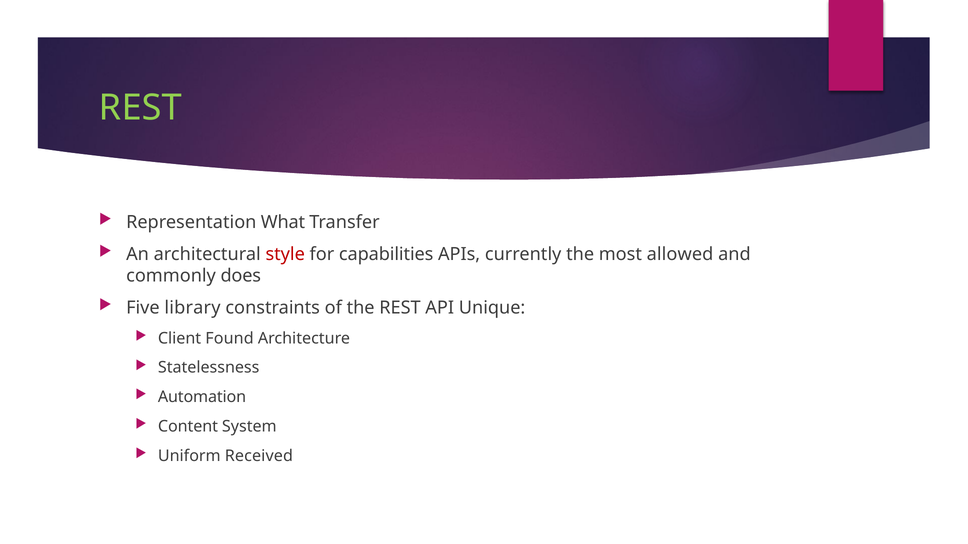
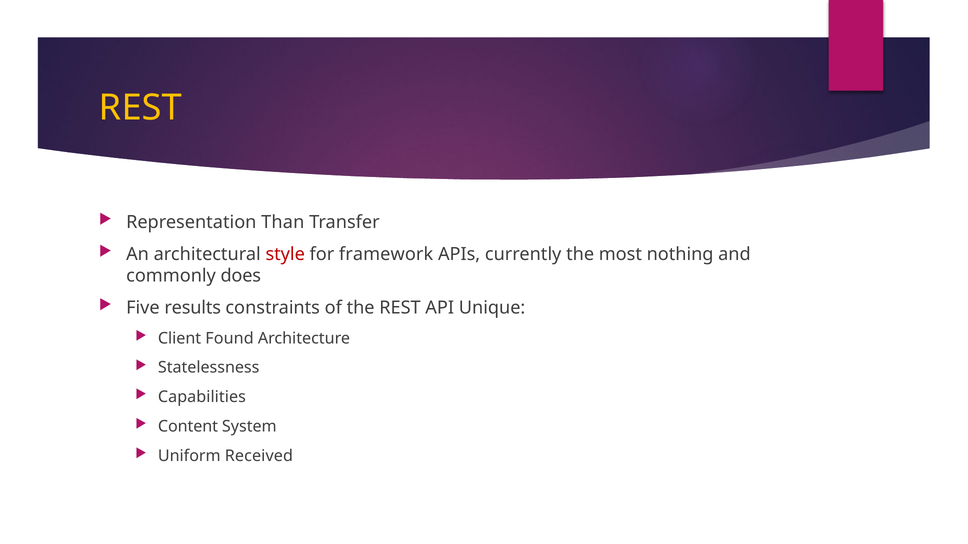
REST colour: light green -> yellow (140, 108)
What: What -> Than (283, 222)
capabilities: capabilities -> framework (386, 254)
allowed: allowed -> nothing (680, 254)
library: library -> results (193, 308)
Automation: Automation -> Capabilities (202, 397)
